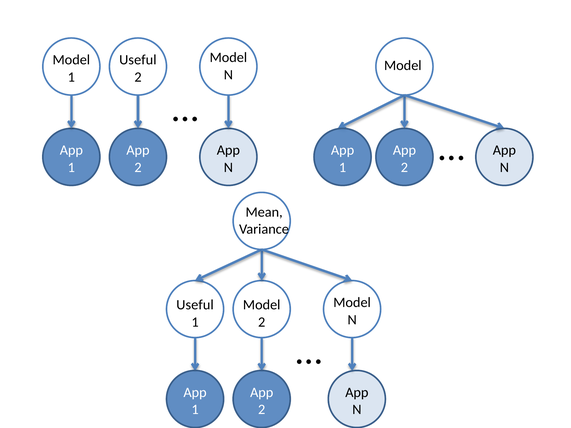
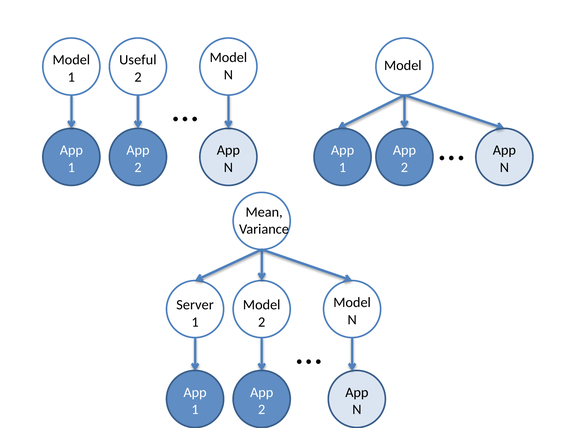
Useful: Useful -> Server (195, 305)
